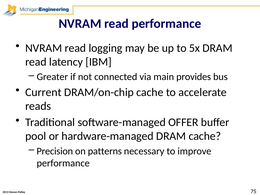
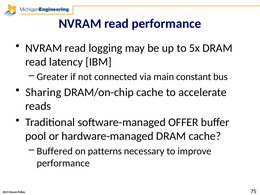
provides: provides -> constant (194, 77)
Current: Current -> Sharing (43, 92)
Precision: Precision -> Buffered (55, 151)
